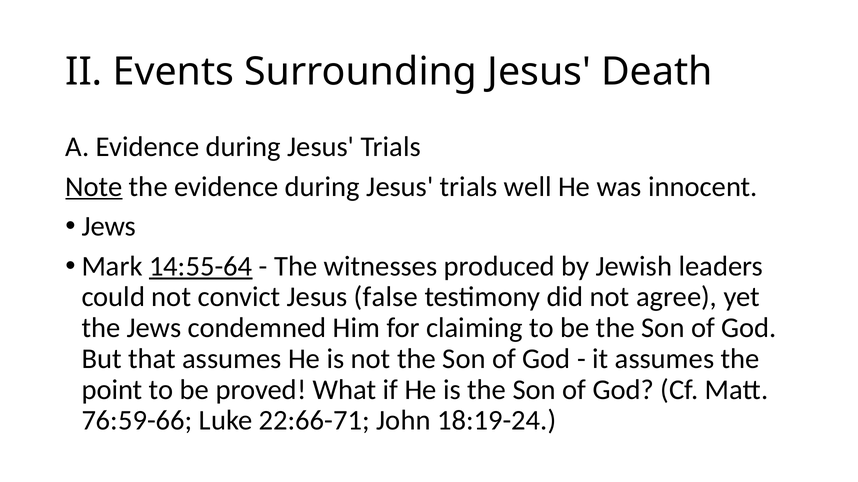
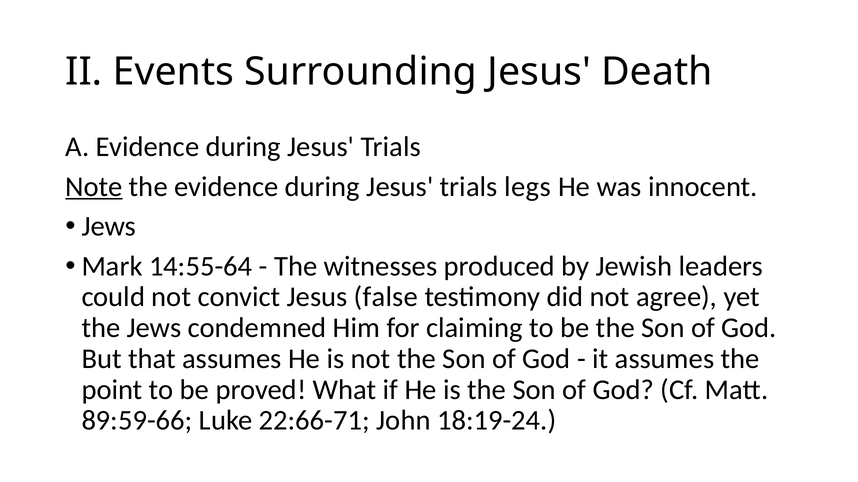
well: well -> legs (528, 187)
14:55-64 underline: present -> none (201, 267)
76:59-66: 76:59-66 -> 89:59-66 (137, 421)
